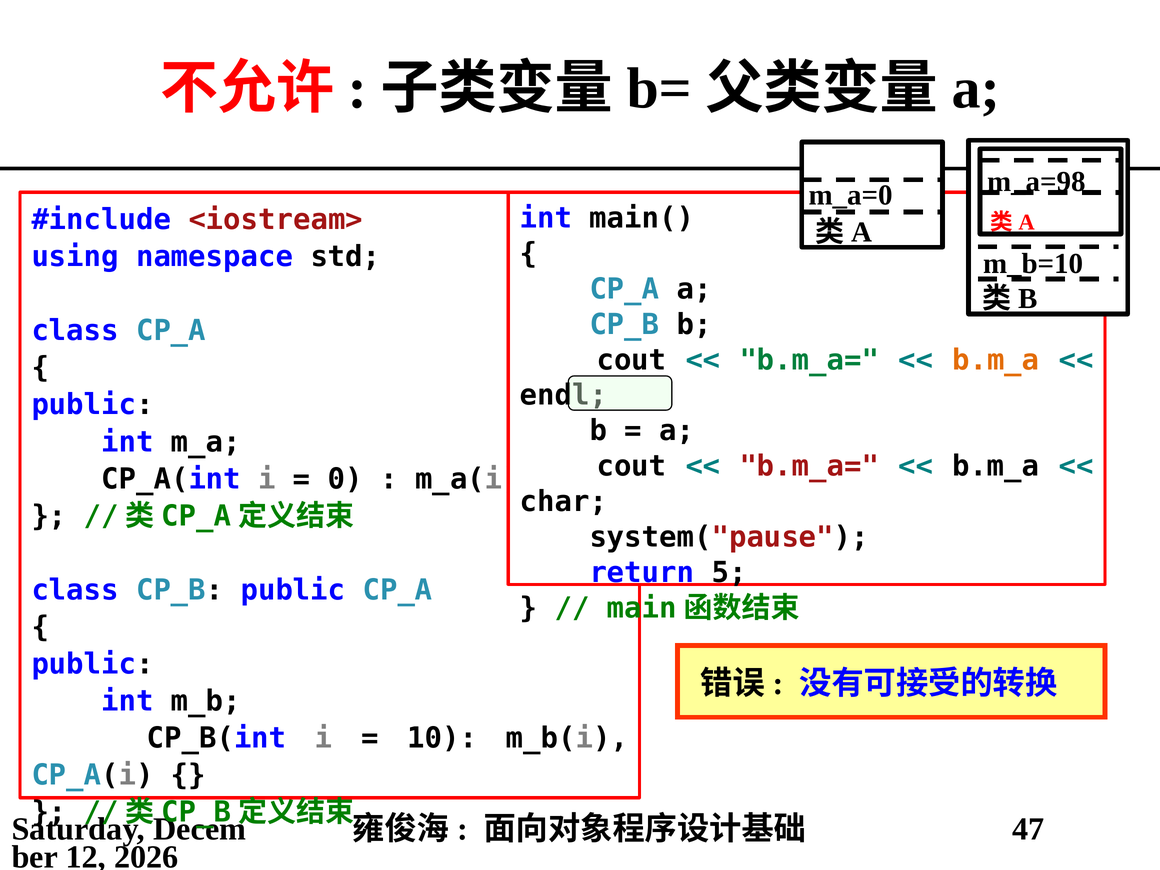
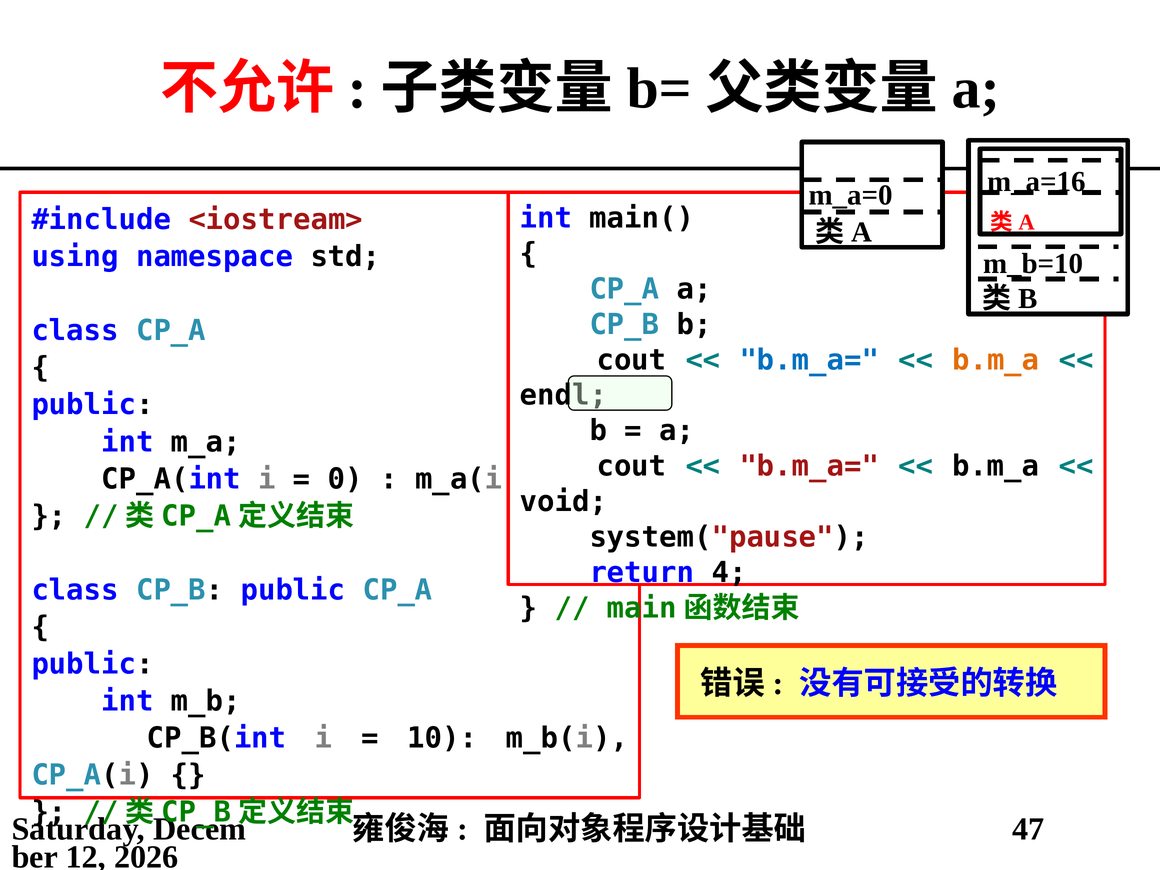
m_a=98: m_a=98 -> m_a=16 (1036, 182)
b.m_a= colour: green -> blue (809, 360)
char: char -> void (563, 502)
5: 5 -> 4 (729, 573)
